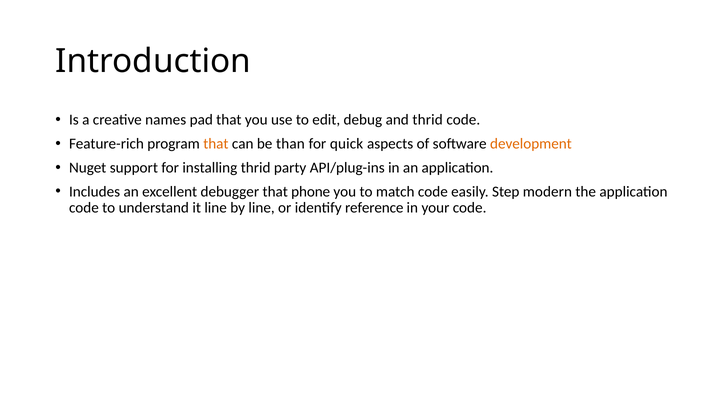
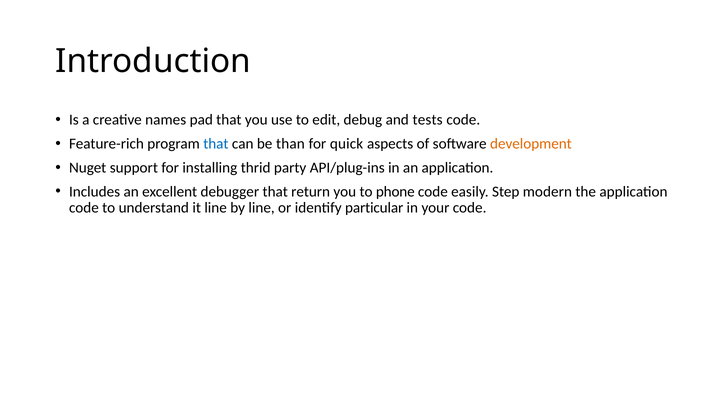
and thrid: thrid -> tests (428, 120)
that colour: orange -> blue (216, 144)
phone: phone -> return (311, 192)
match: match -> phone (395, 192)
reference: reference -> particular (374, 208)
